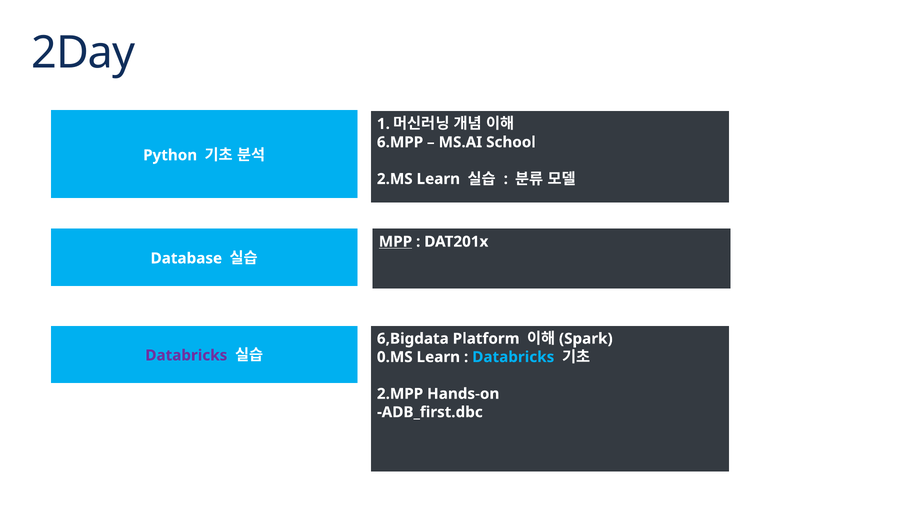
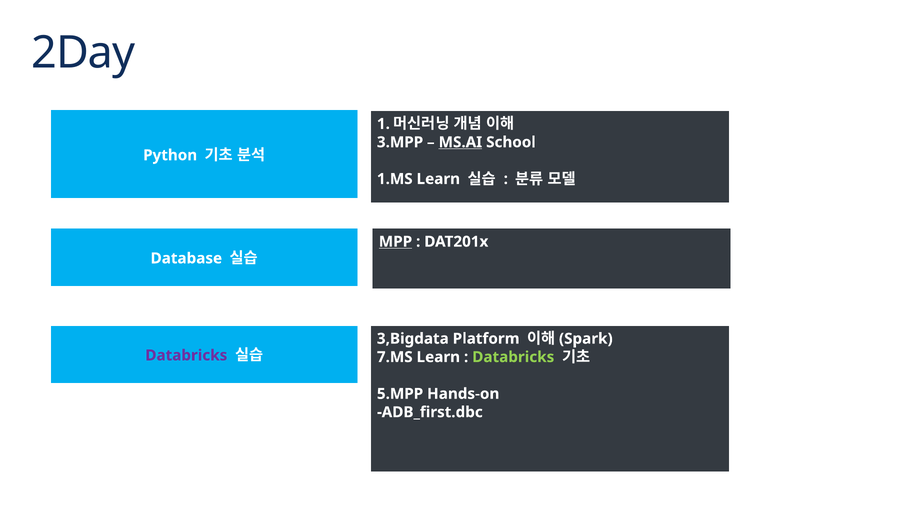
6.MPP: 6.MPP -> 3.MPP (400, 142)
MS.AI underline: none -> present (460, 142)
2.MS: 2.MS -> 1.MS (395, 179)
6,Bigdata: 6,Bigdata -> 3,Bigdata (413, 338)
0.MS: 0.MS -> 7.MS (395, 357)
Databricks colour: light blue -> light green (513, 357)
2.MPP: 2.MPP -> 5.MPP (400, 393)
